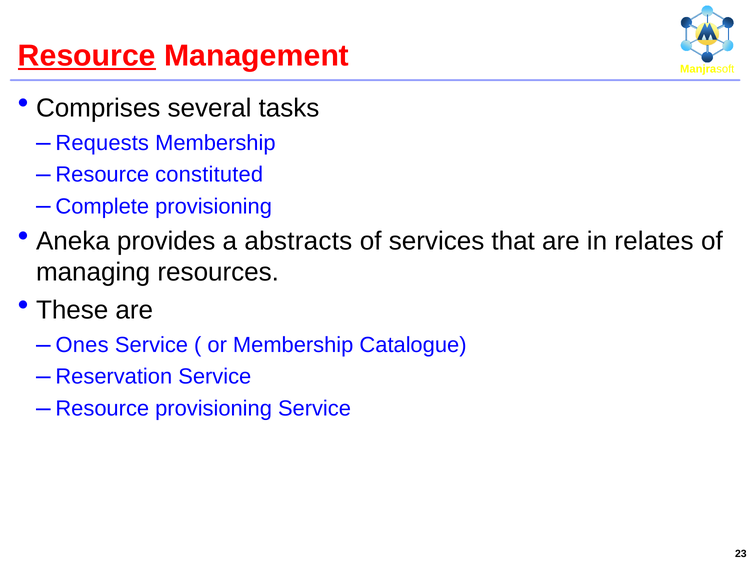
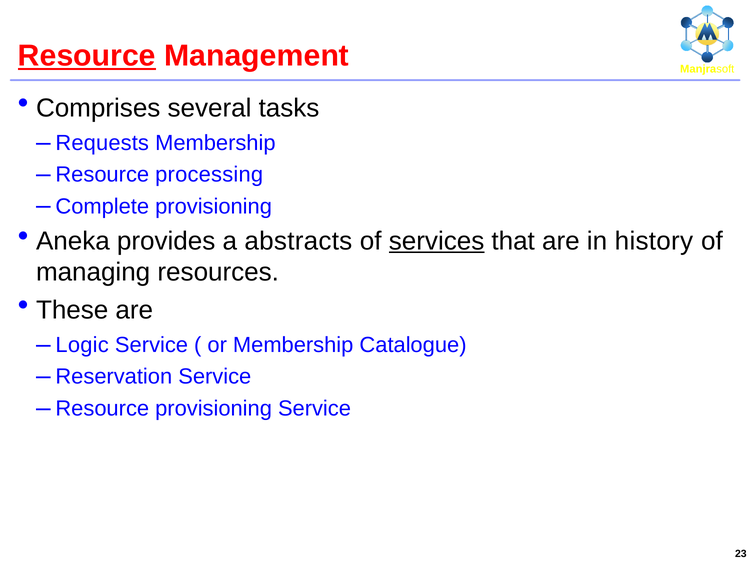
constituted: constituted -> processing (209, 175)
services underline: none -> present (437, 241)
relates: relates -> history (654, 241)
Ones: Ones -> Logic (82, 345)
